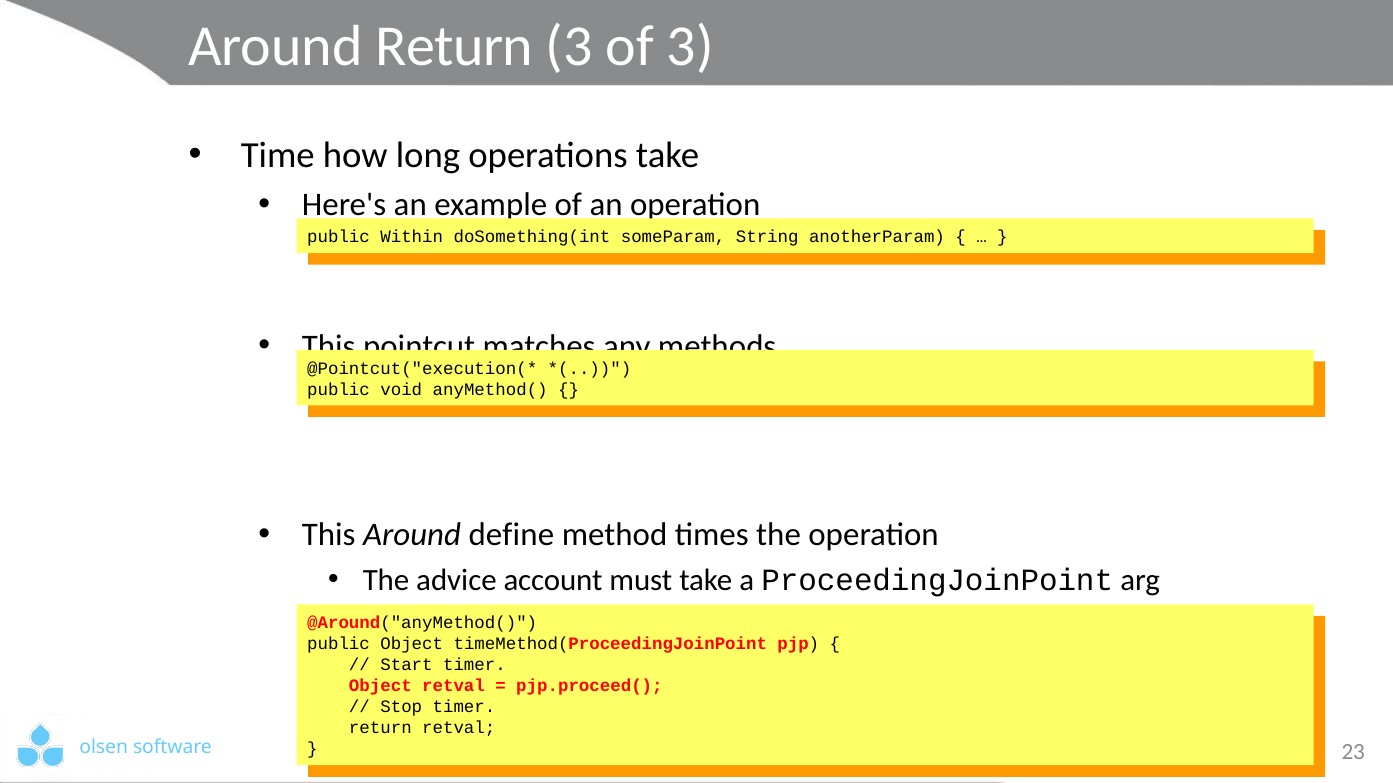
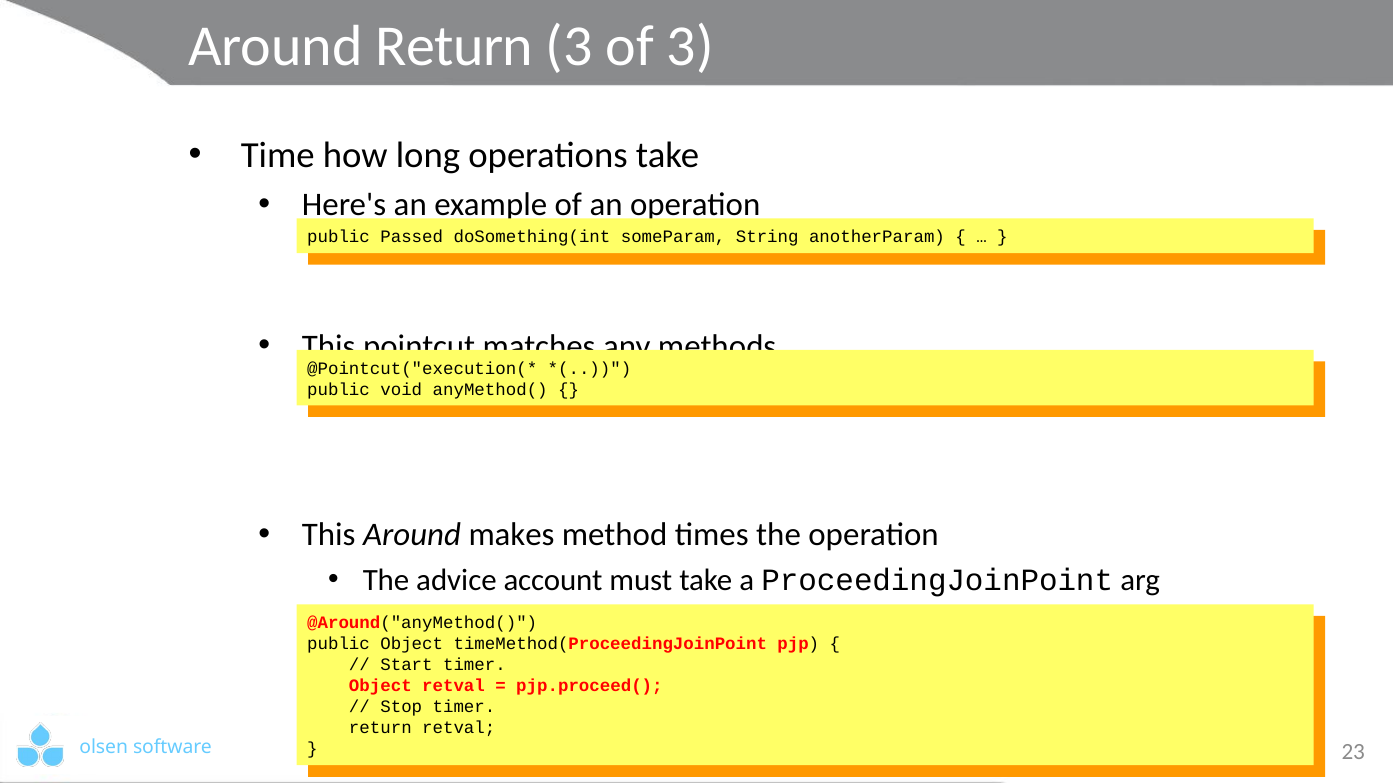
Within: Within -> Passed (412, 237)
define: define -> makes (511, 535)
